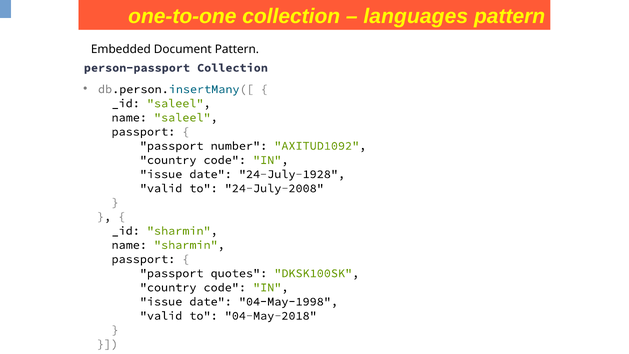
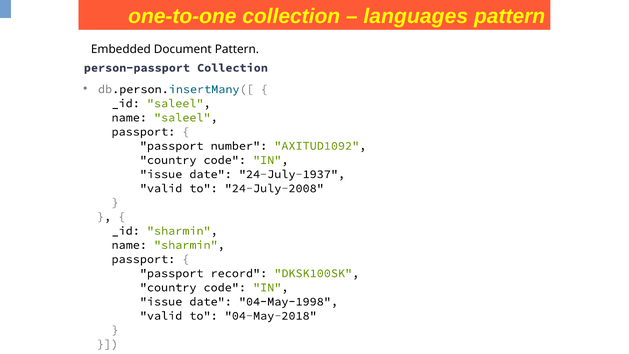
24-July-1928: 24-July-1928 -> 24-July-1937 (292, 174)
quotes: quotes -> record (239, 273)
